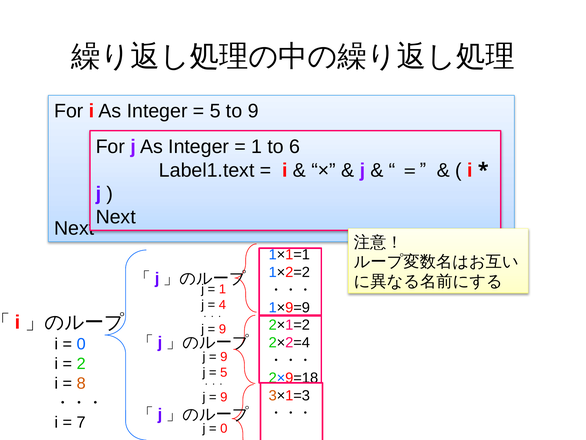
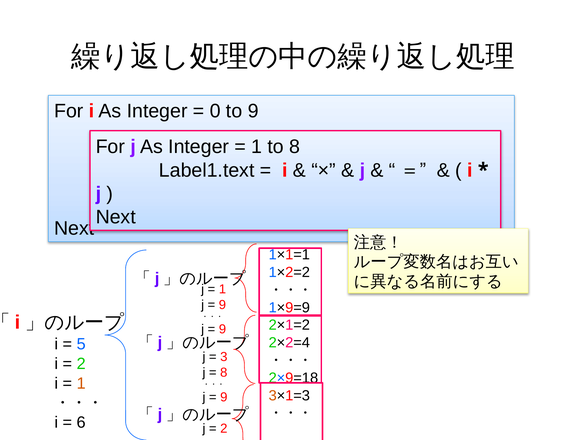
5: 5 -> 0 (215, 111)
to 6: 6 -> 8 (295, 147)
4: 4 -> 9 (222, 304)
0: 0 -> 5 (81, 344)
9: 9 -> 3 (224, 357)
5: 5 -> 8 (224, 372)
8: 8 -> 1 (81, 383)
7: 7 -> 6 (81, 422)
0: 0 -> 2 (224, 428)
